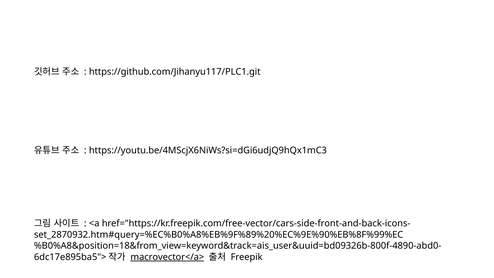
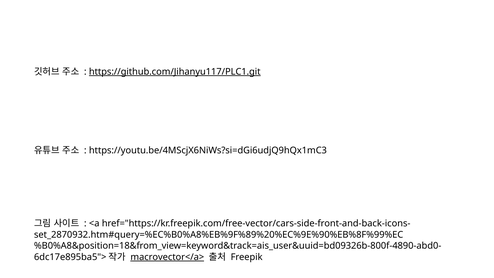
https://github.com/Jihanyu117/PLC1.git underline: none -> present (175, 72)
